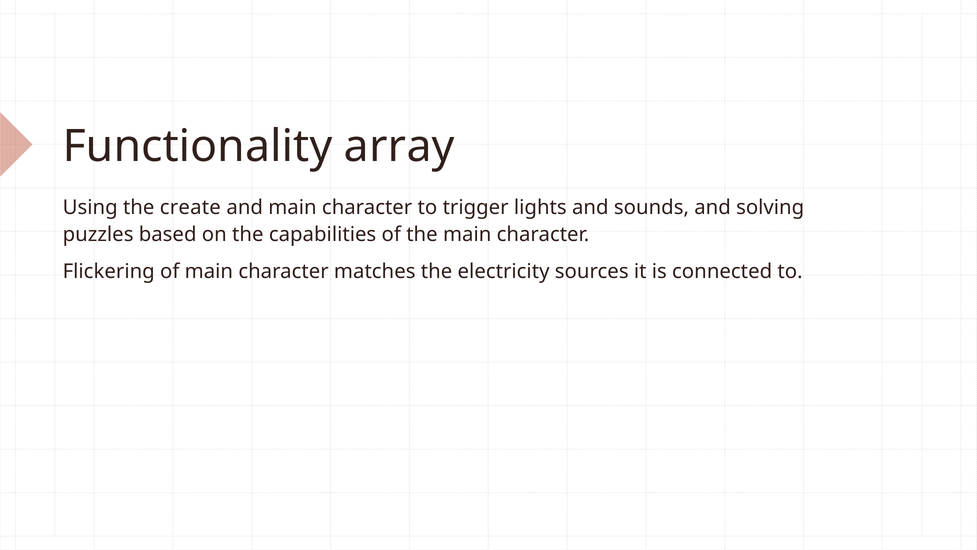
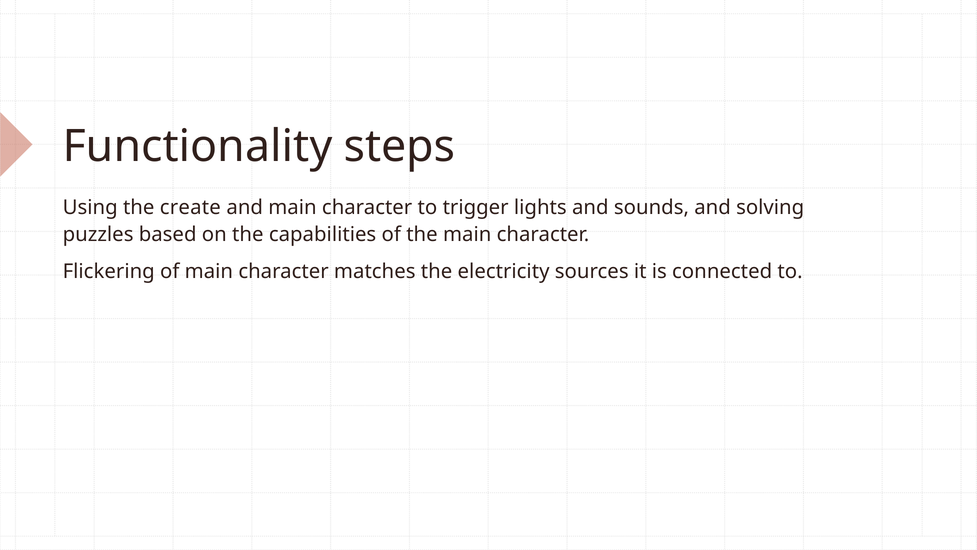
array: array -> steps (399, 146)
